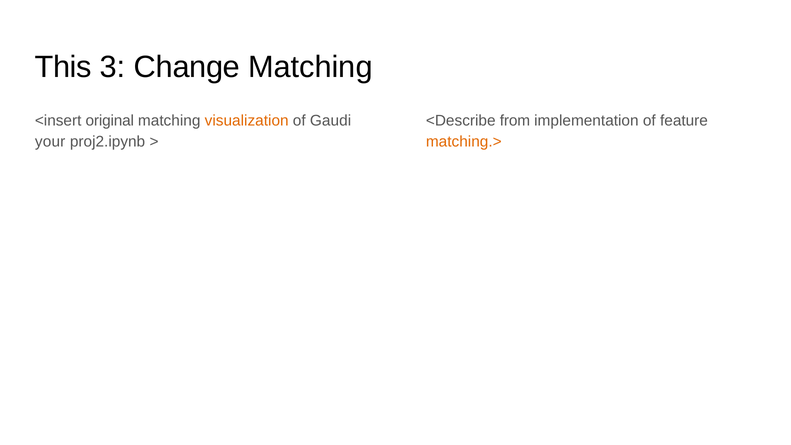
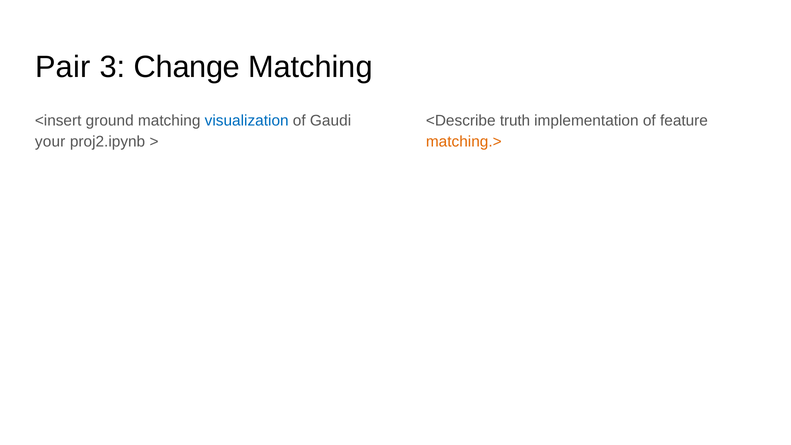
This: This -> Pair (63, 67)
original: original -> ground (110, 121)
visualization colour: orange -> blue (247, 121)
from: from -> truth (515, 121)
